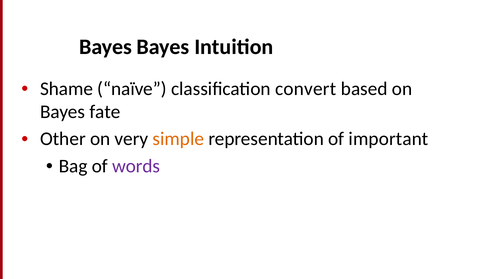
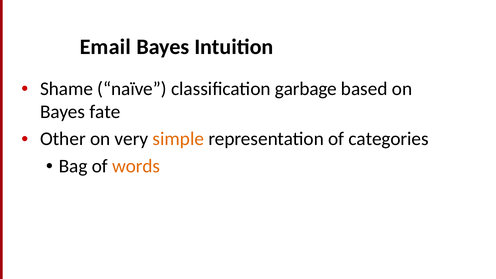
Bayes: Bayes -> Email (105, 47)
convert: convert -> garbage (306, 89)
important: important -> categories (389, 139)
words colour: purple -> orange (136, 166)
